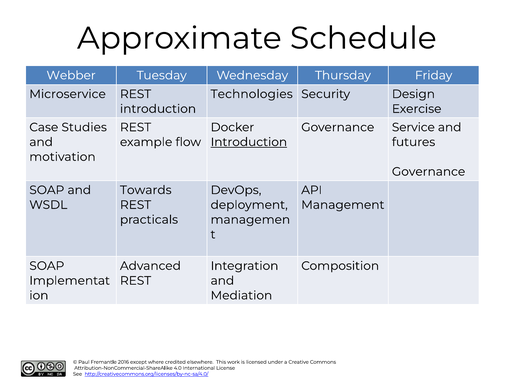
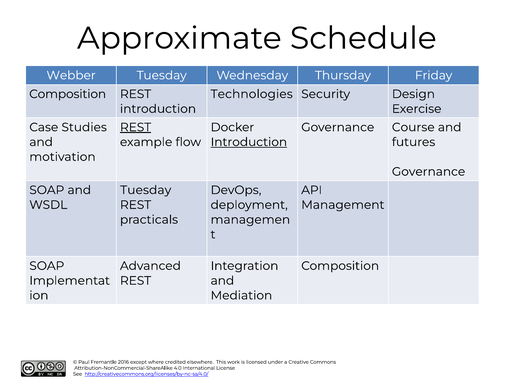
Microservice: Microservice -> Composition (68, 94)
REST underline: none -> present (136, 127)
Service: Service -> Course (413, 127)
Towards: Towards -> Tuesday (146, 190)
